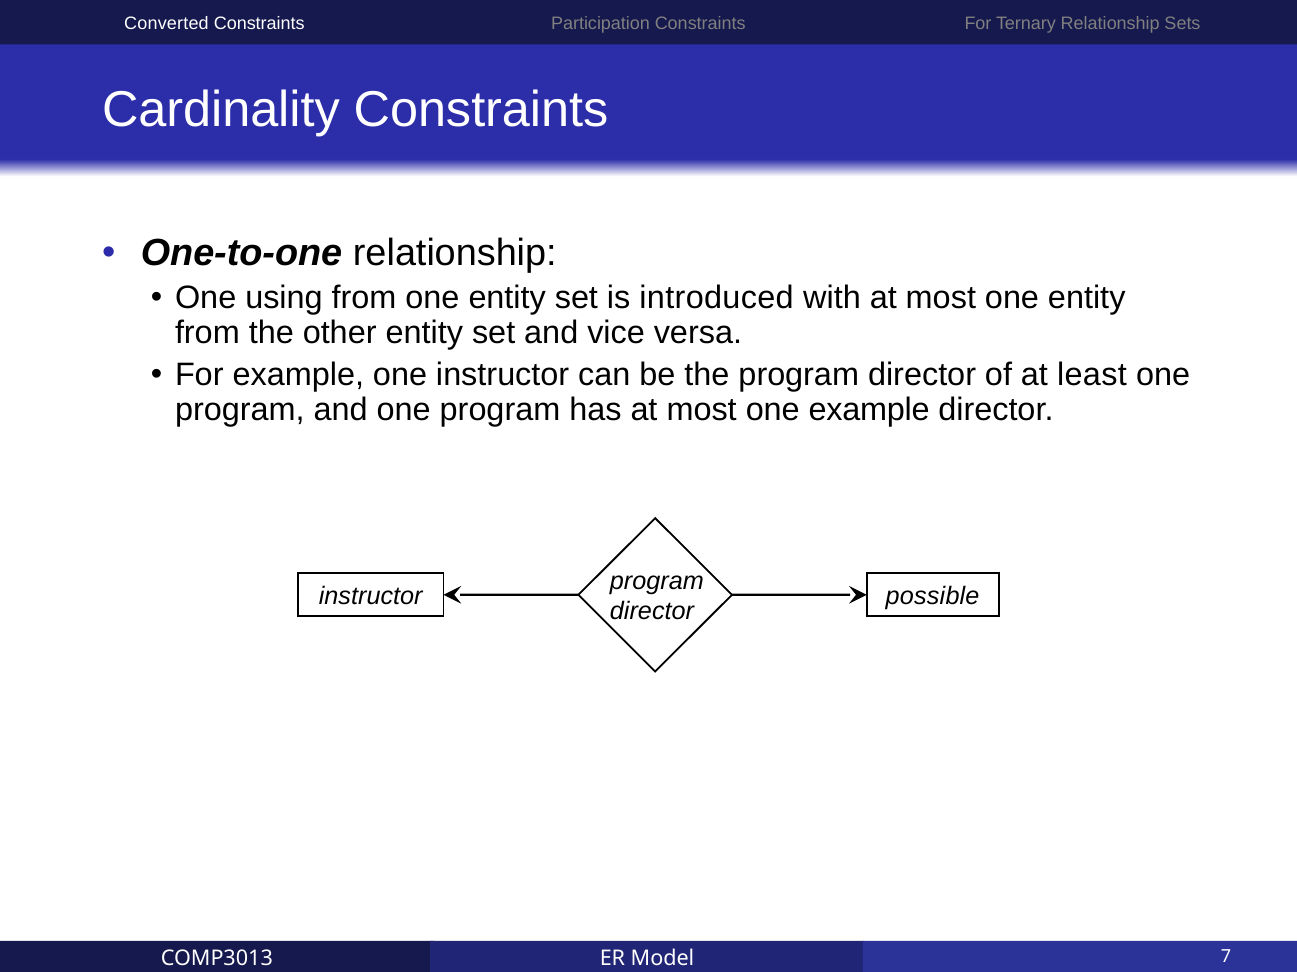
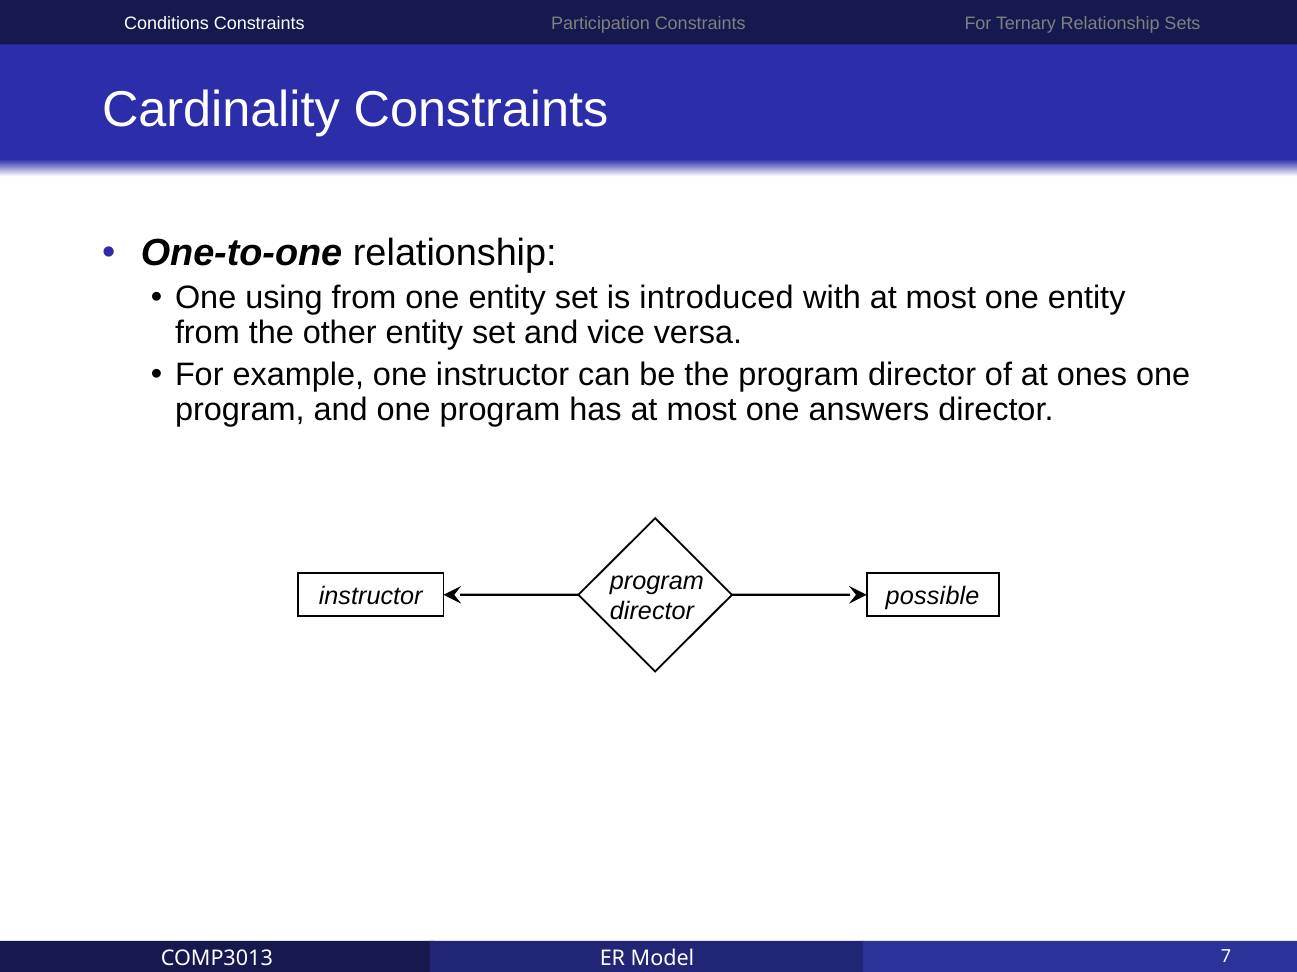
Converted: Converted -> Conditions (167, 24)
least: least -> ones (1092, 375)
one example: example -> answers (869, 410)
